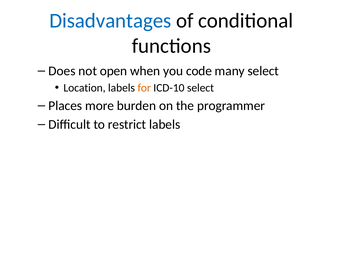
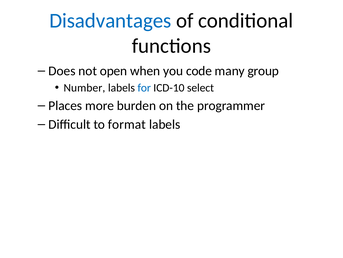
many select: select -> group (263, 71)
Location: Location -> Number (84, 88)
for colour: orange -> blue (144, 88)
restrict: restrict -> format (127, 124)
